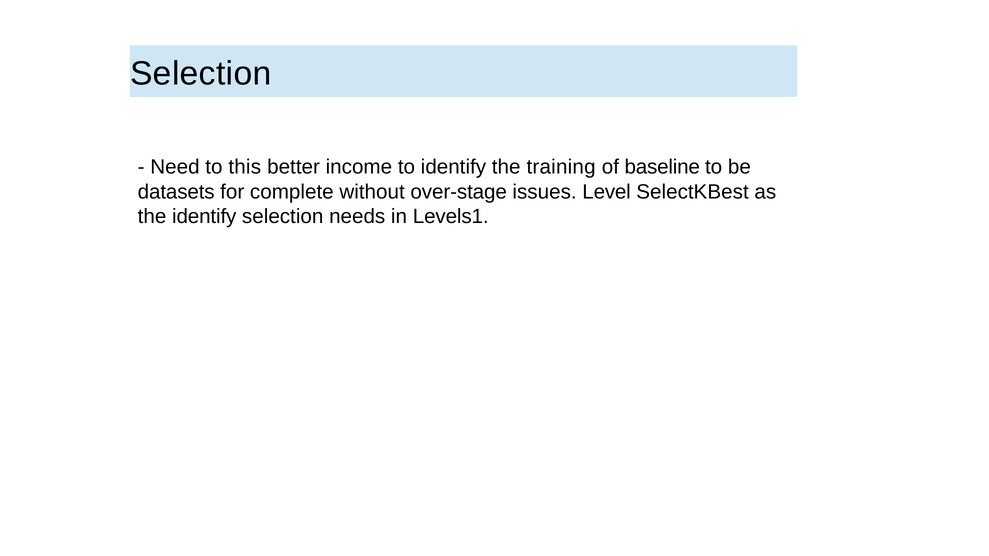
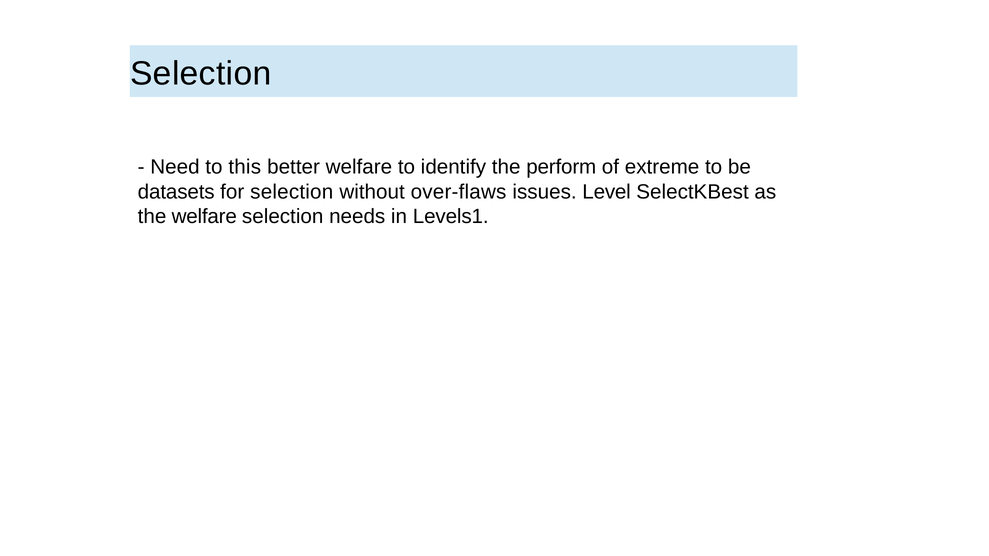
better income: income -> welfare (359, 167)
training: training -> perform (561, 167)
baseline: baseline -> extreme (662, 167)
for complete: complete -> selection (292, 192)
over-stage: over-stage -> over-flaws (459, 192)
the identify: identify -> welfare (204, 217)
